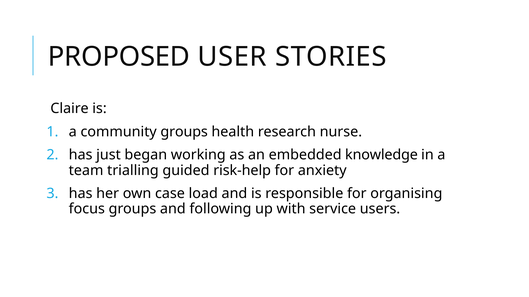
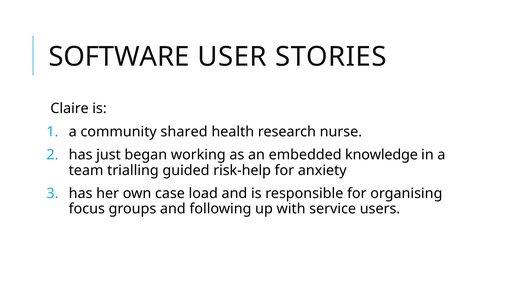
PROPOSED: PROPOSED -> SOFTWARE (119, 57)
community groups: groups -> shared (184, 132)
